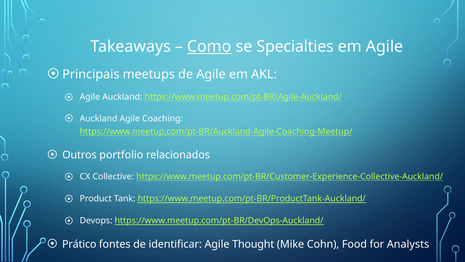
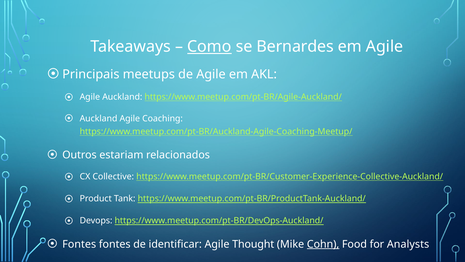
Specialties: Specialties -> Bernardes (295, 47)
portfolio: portfolio -> estariam (121, 155)
Prático: Prático -> Fontes (79, 244)
Cohn underline: none -> present (323, 244)
